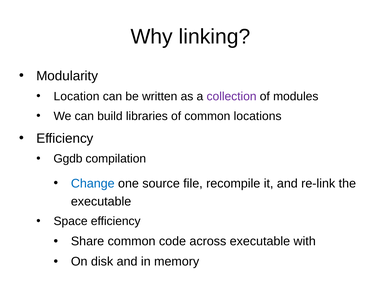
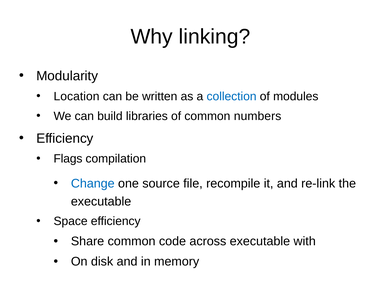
collection colour: purple -> blue (232, 96)
locations: locations -> numbers (258, 116)
Ggdb: Ggdb -> Flags (68, 159)
